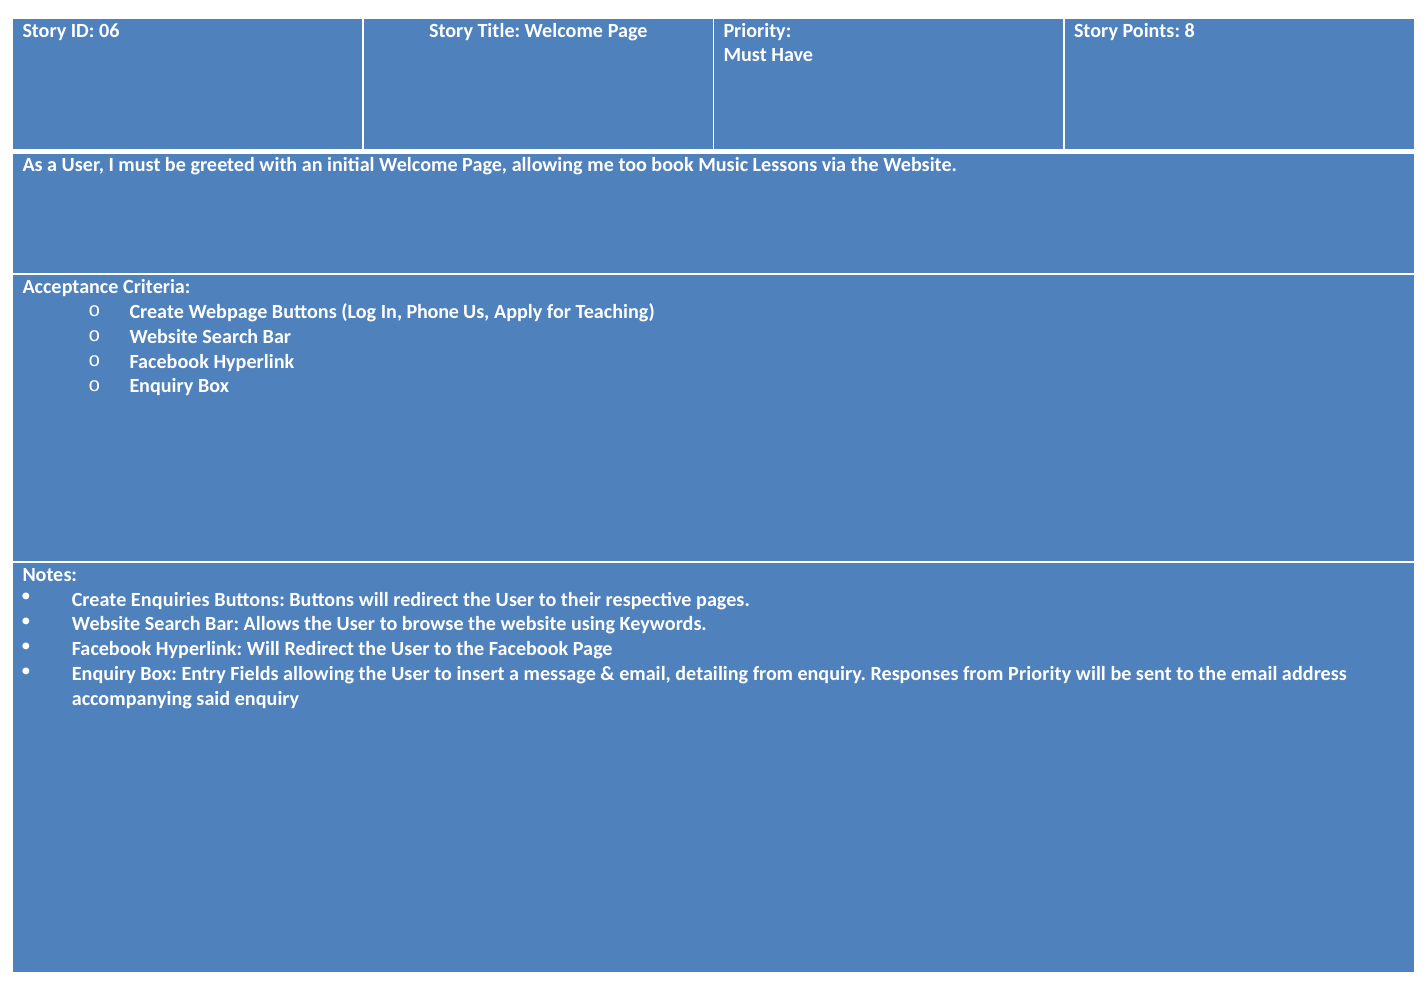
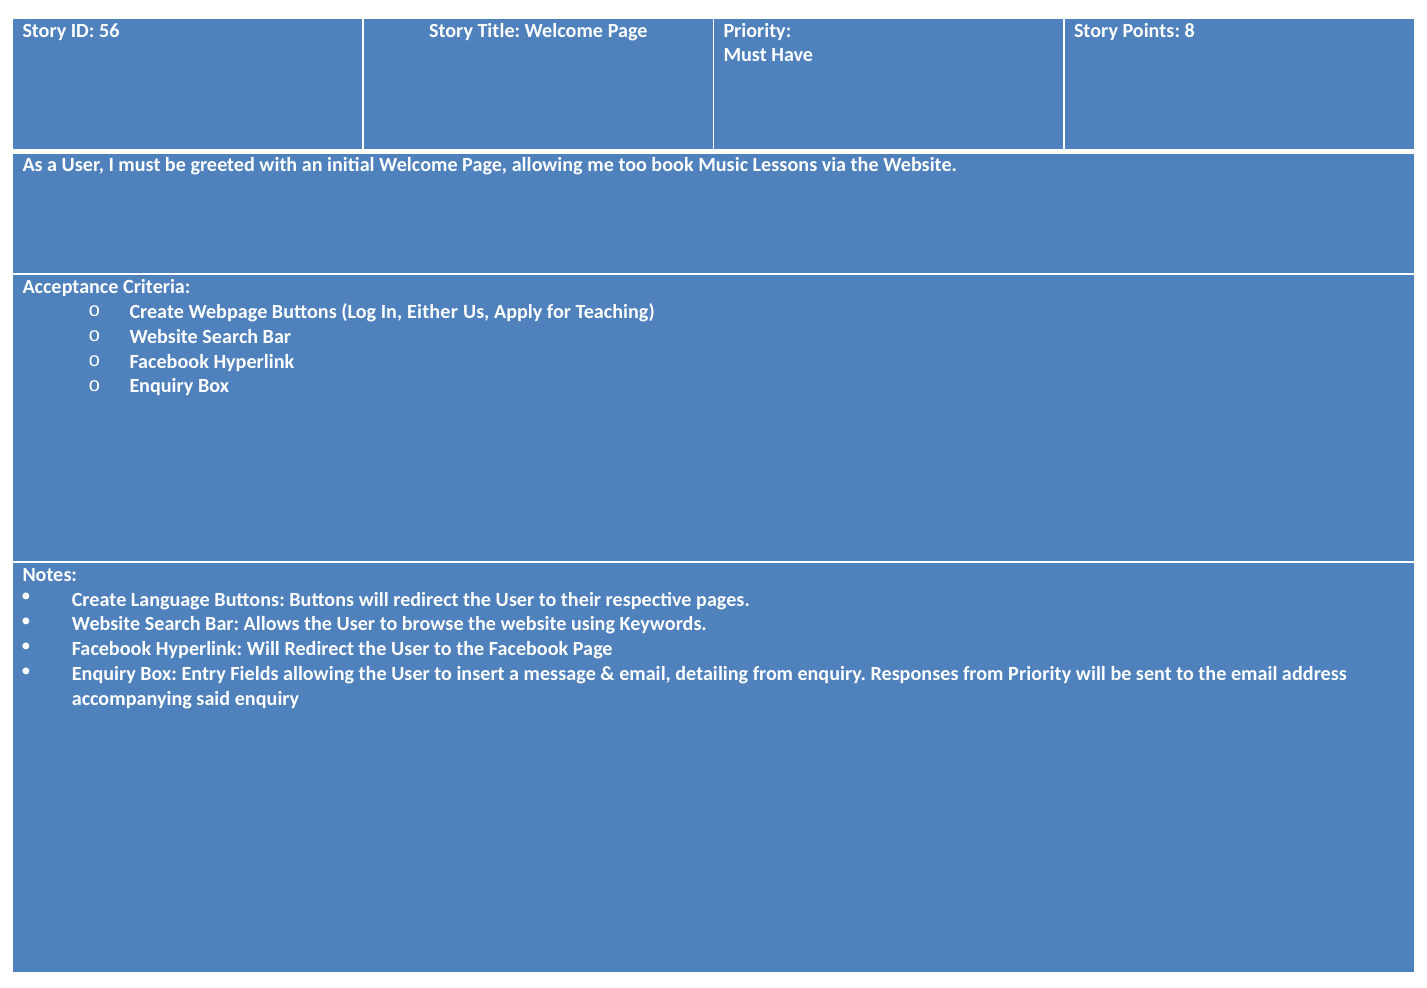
06: 06 -> 56 (109, 30)
Phone: Phone -> Either (433, 312)
Enquiries: Enquiries -> Language (170, 599)
